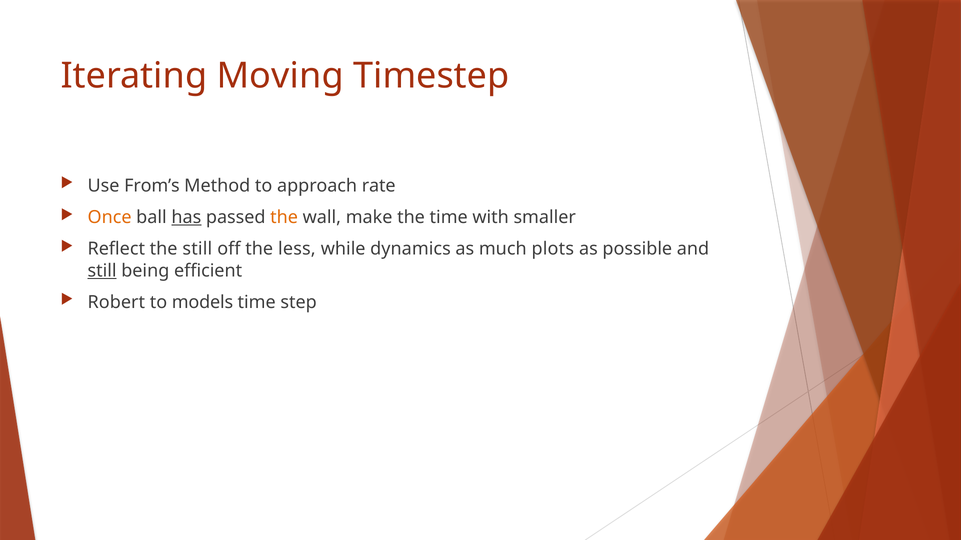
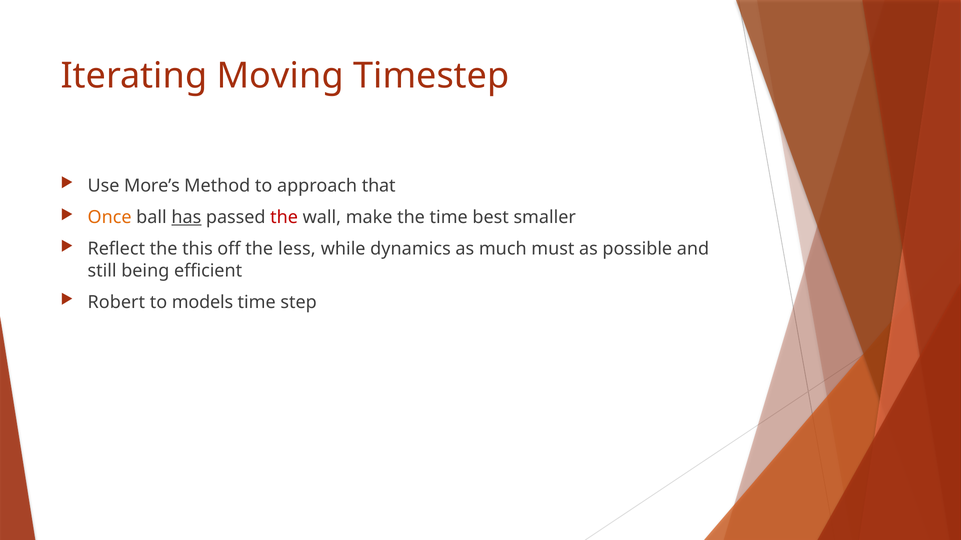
From’s: From’s -> More’s (152, 186)
rate: rate -> that (379, 186)
the colour: orange -> red (284, 218)
with: with -> best (491, 218)
the still: still -> this (198, 249)
plots: plots -> must (553, 249)
still underline: present -> none (102, 271)
